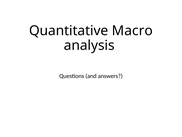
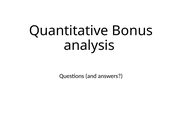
Macro: Macro -> Bonus (132, 31)
